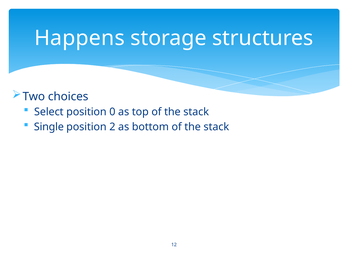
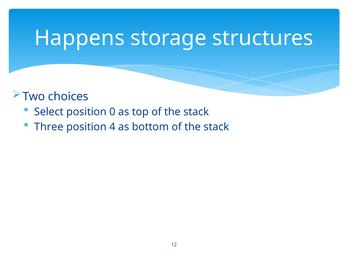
Single: Single -> Three (49, 127)
2: 2 -> 4 (112, 127)
